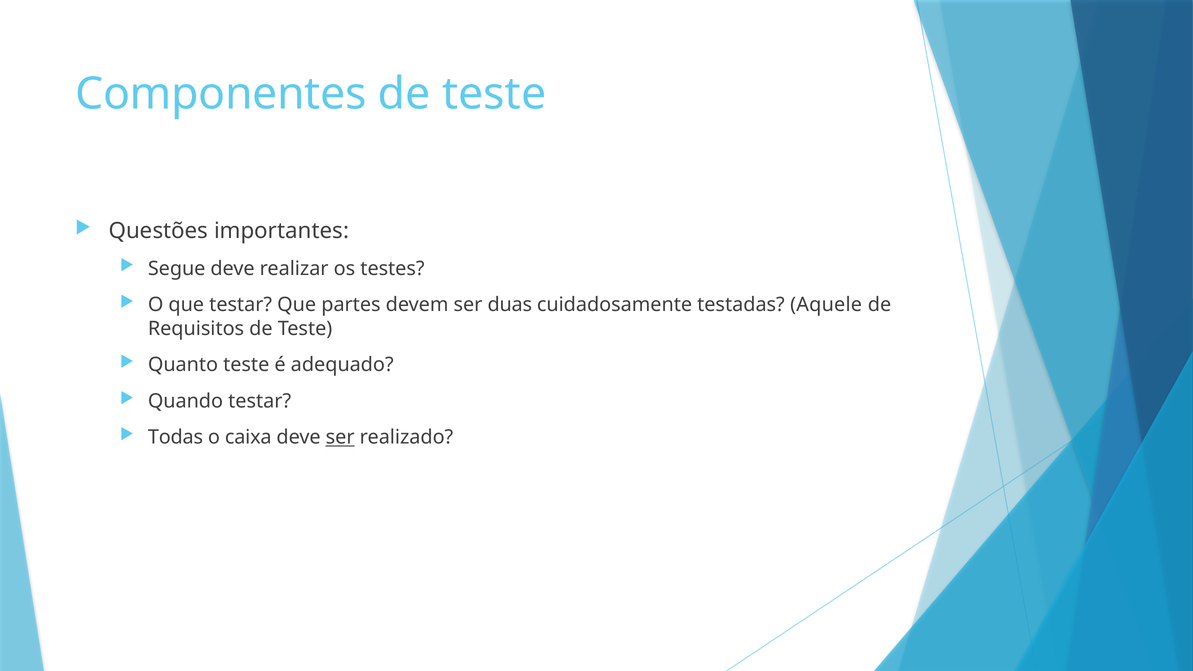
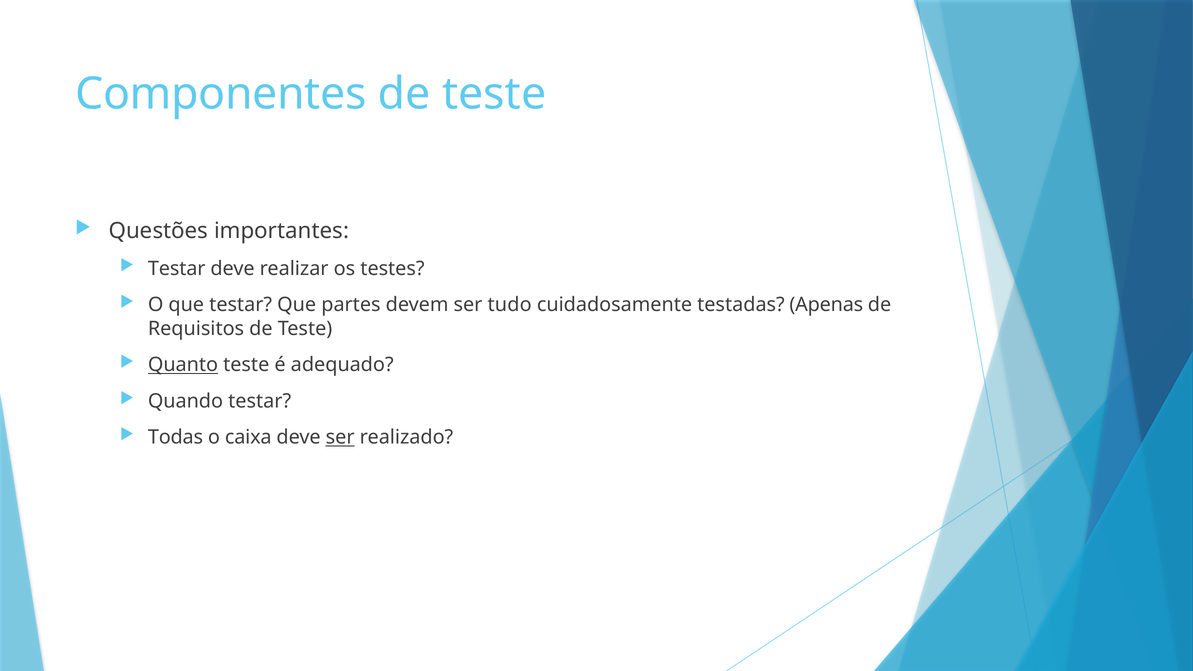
Segue: Segue -> Testar (177, 268)
duas: duas -> tudo (510, 305)
Aquele: Aquele -> Apenas (826, 305)
Quanto underline: none -> present (183, 365)
